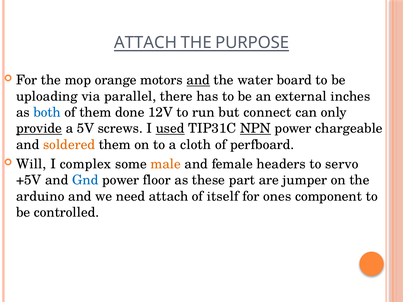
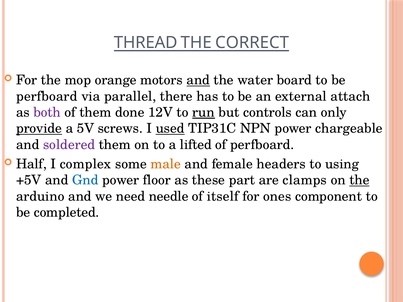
ATTACH: ATTACH -> THREAD (146, 43)
PURPOSE: PURPOSE -> CORRECT (252, 43)
uploading: uploading -> perfboard (47, 96)
inches: inches -> attach (350, 96)
both colour: blue -> purple (47, 112)
run underline: none -> present (204, 112)
connect: connect -> controls (267, 112)
NPN underline: present -> none (255, 129)
soldered colour: orange -> purple (69, 145)
cloth: cloth -> lifted (196, 145)
Will: Will -> Half (31, 164)
servo: servo -> using (342, 164)
jumper: jumper -> clamps (305, 180)
the underline: none -> present (359, 180)
need attach: attach -> needle (169, 196)
controlled: controlled -> completed (67, 213)
